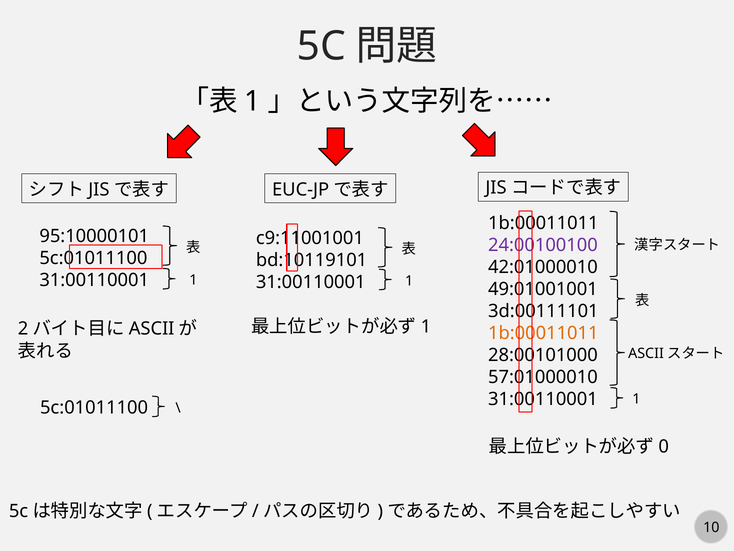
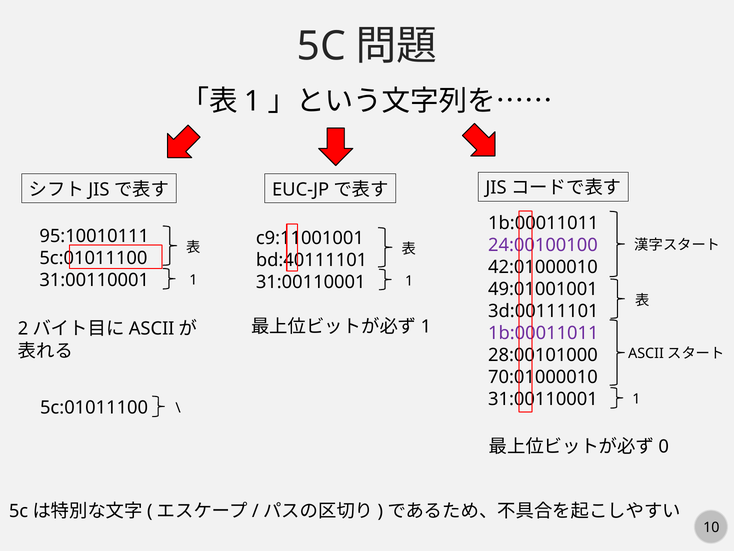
95:10000101: 95:10000101 -> 95:10010111 (94, 236)
bd:10119101: bd:10119101 -> bd:40111101 (312, 260)
1b:00011011 colour: orange -> purple (543, 333)
57:01000010: 57:01000010 -> 70:01000010 (543, 377)
